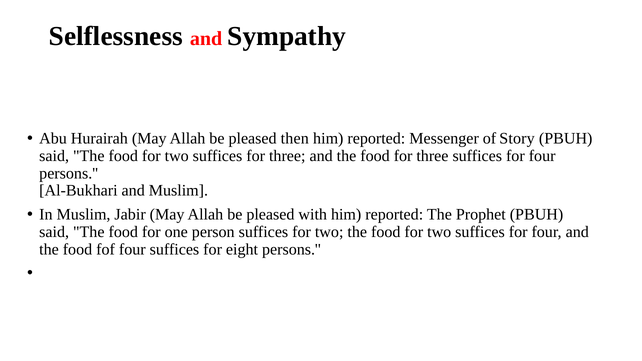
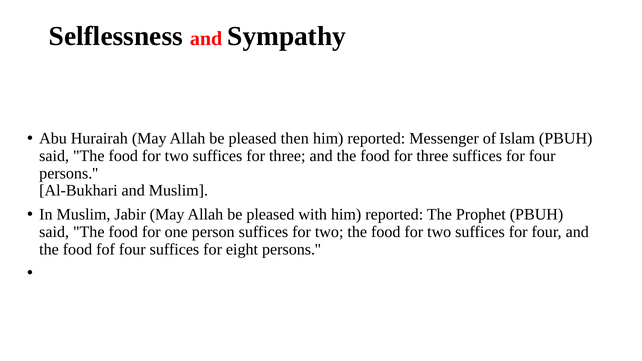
Story: Story -> Islam (517, 139)
